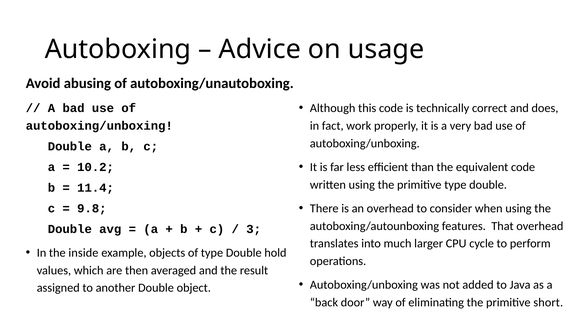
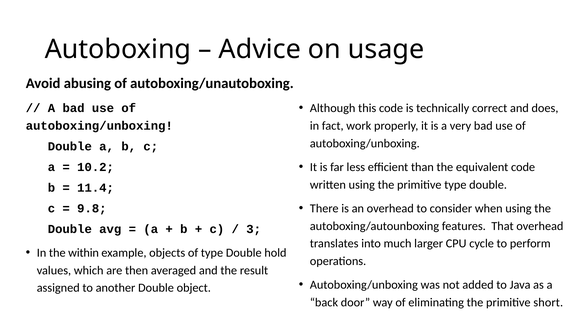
inside: inside -> within (84, 253)
